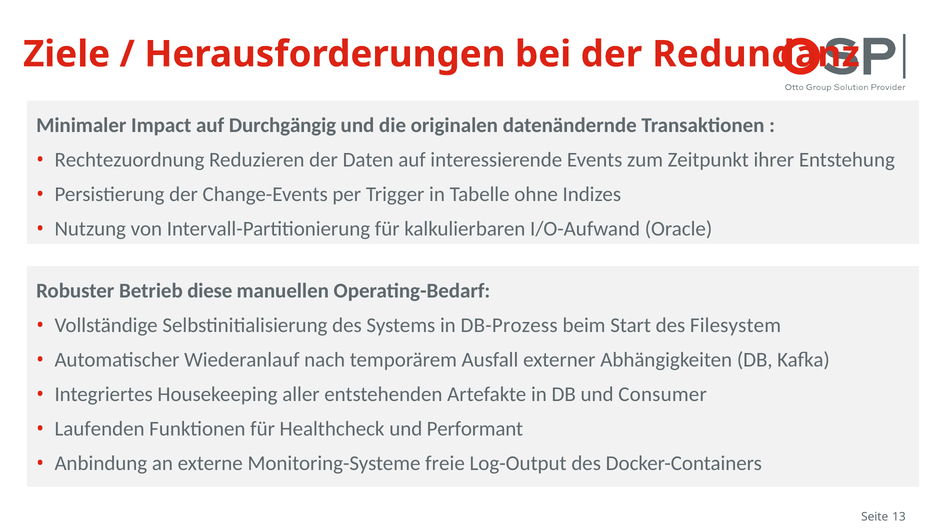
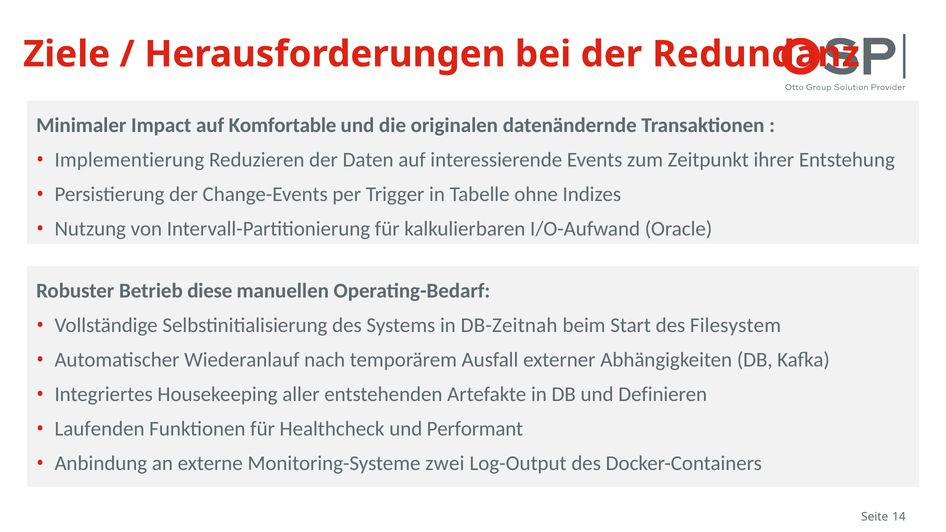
Durchgängig: Durchgängig -> Komfortable (283, 125)
Rechtezuordnung: Rechtezuordnung -> Implementierung (129, 160)
DB-Prozess: DB-Prozess -> DB-Zeitnah (509, 325)
Consumer: Consumer -> Definieren (663, 394)
freie: freie -> zwei (445, 463)
13: 13 -> 14 (899, 517)
